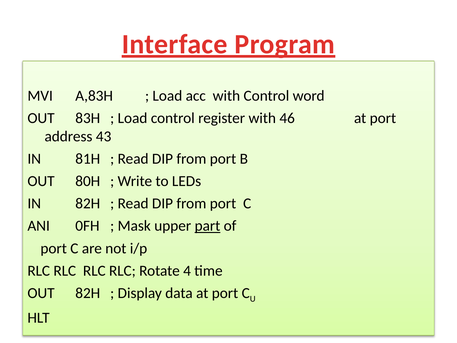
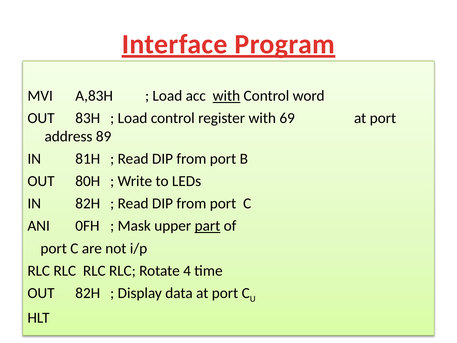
with underline: none -> present (226, 96)
46: 46 -> 69 (287, 118)
43: 43 -> 89 (104, 136)
